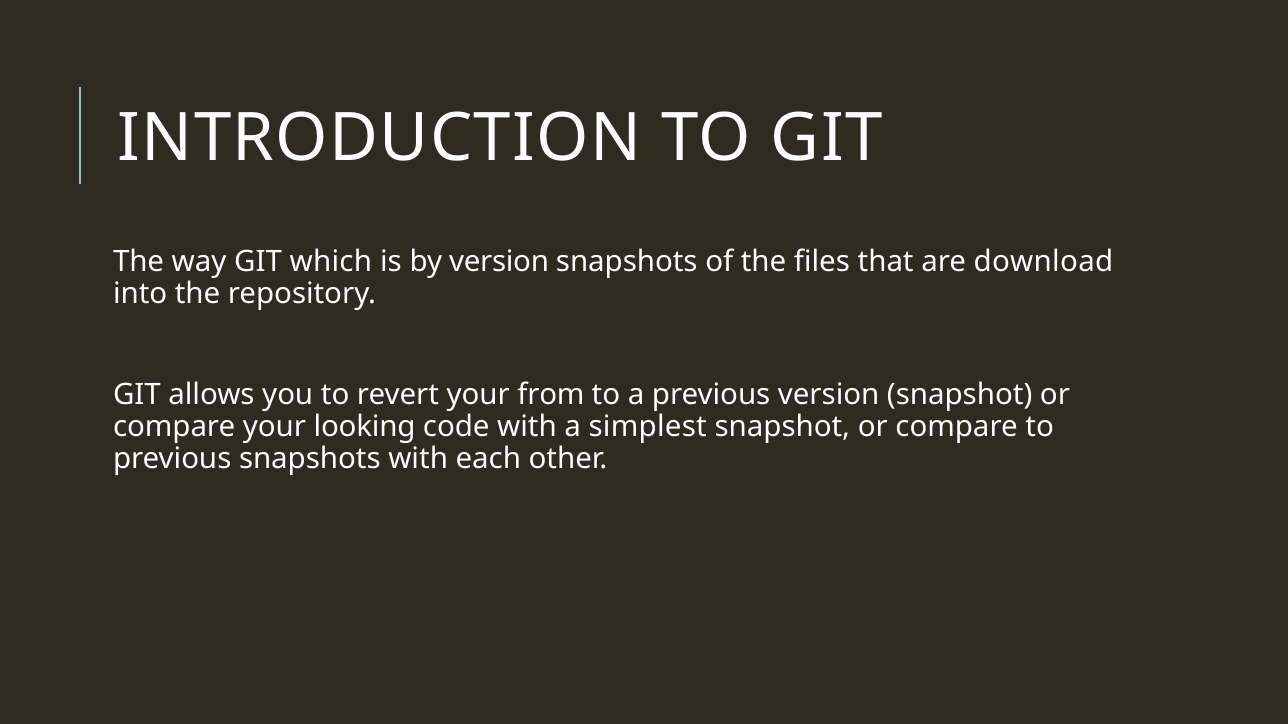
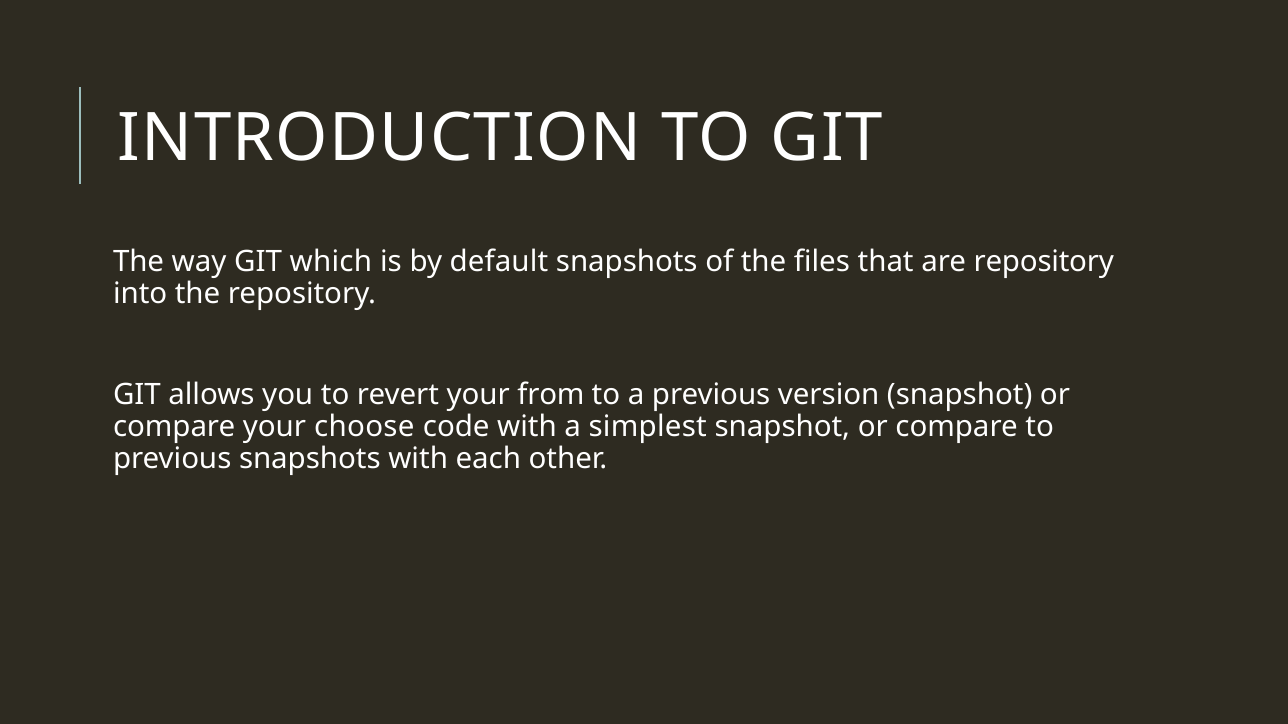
by version: version -> default (499, 262)
are download: download -> repository (1044, 262)
looking: looking -> choose (364, 427)
